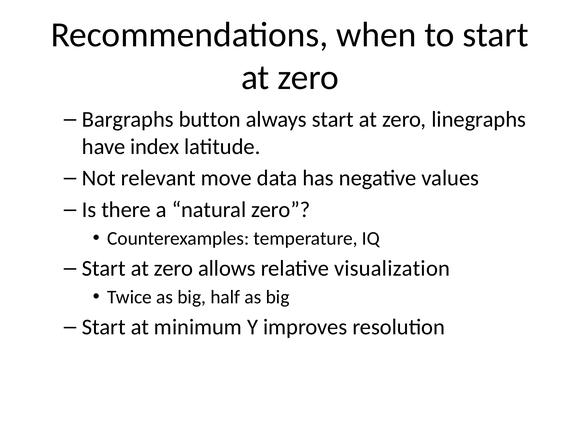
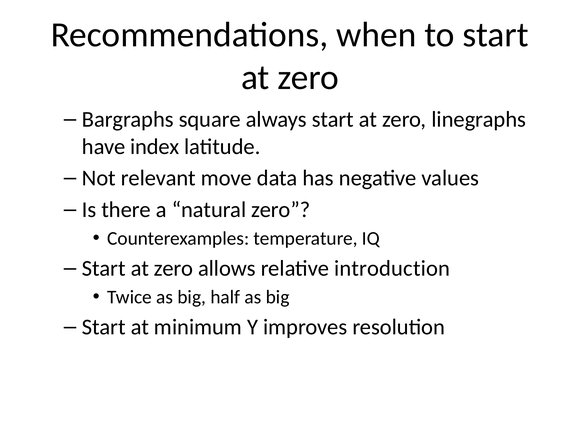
button: button -> square (210, 120)
visualization: visualization -> introduction (392, 268)
